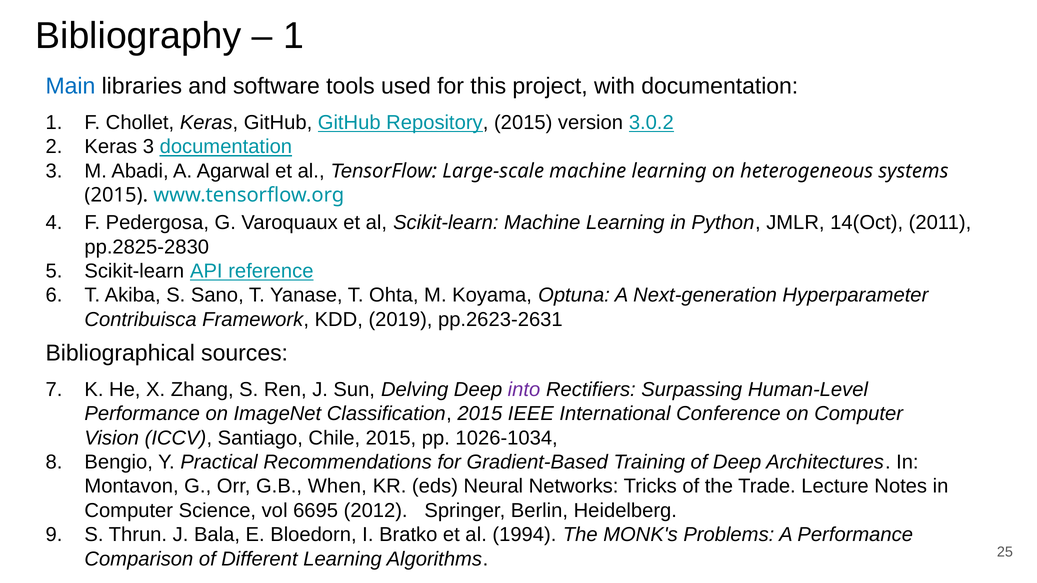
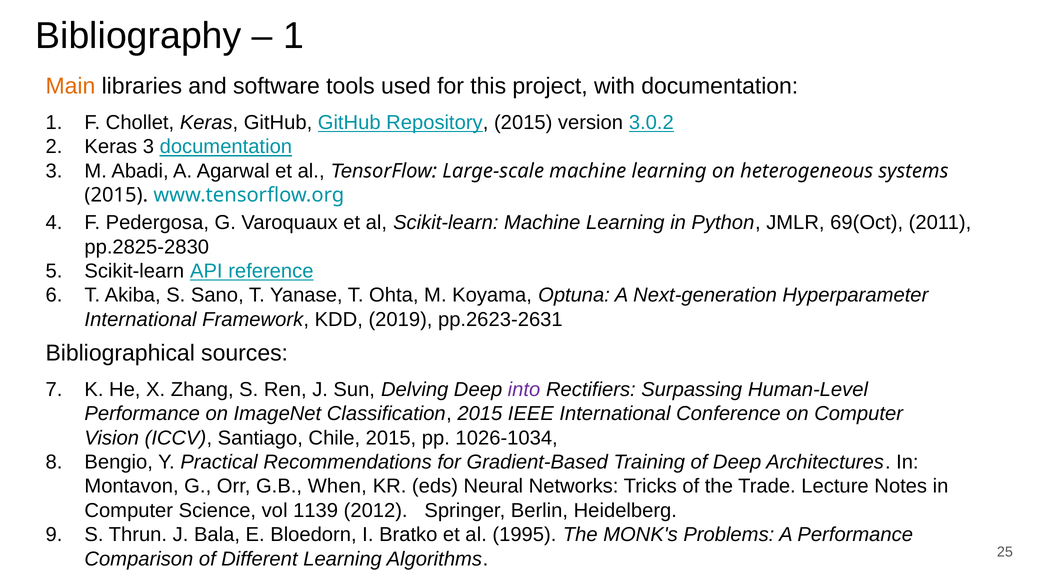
Main colour: blue -> orange (70, 86)
14(Oct: 14(Oct -> 69(Oct (867, 223)
Contribuisca: Contribuisca -> International (141, 320)
6695: 6695 -> 1139 (316, 511)
1994: 1994 -> 1995 (524, 535)
